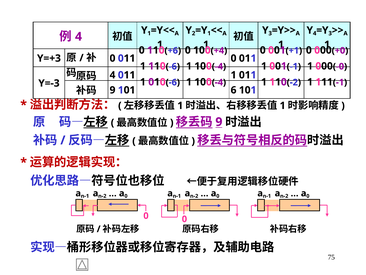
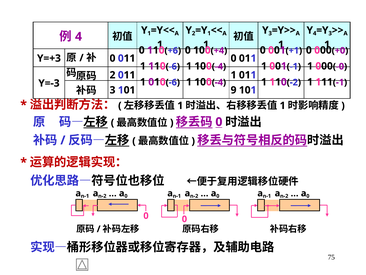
4: 4 -> 2 (113, 75)
9: 9 -> 3 (113, 90)
6: 6 -> 9 (234, 90)
9: 9 -> 0 (219, 122)
